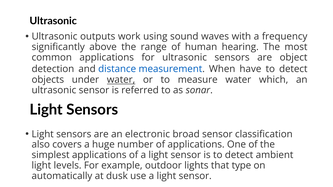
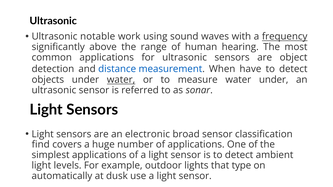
outputs: outputs -> notable (98, 37)
frequency underline: none -> present (285, 37)
water which: which -> under (274, 80)
also: also -> find (41, 145)
